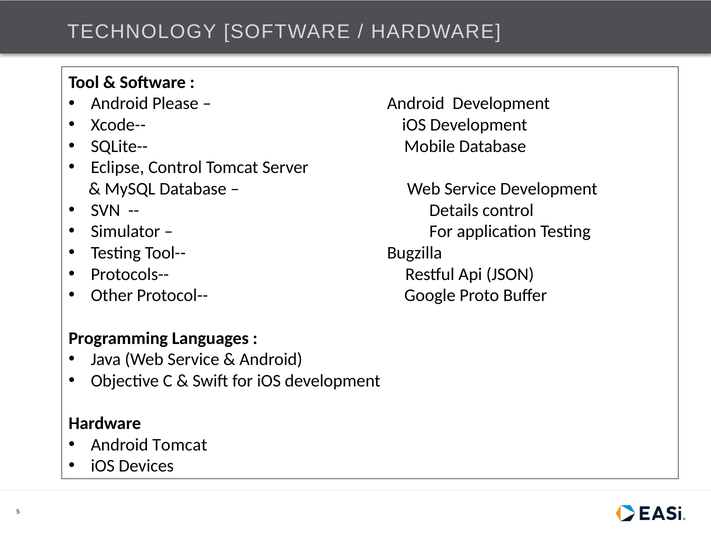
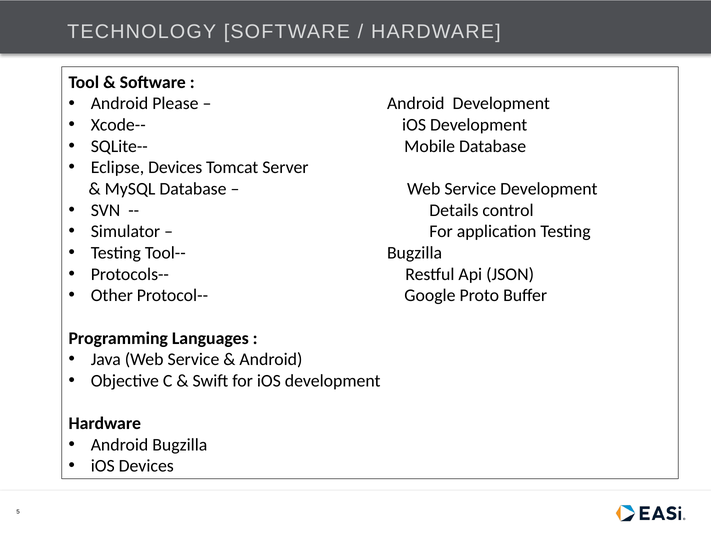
Eclipse Control: Control -> Devices (175, 168)
Android Tomcat: Tomcat -> Bugzilla (180, 445)
